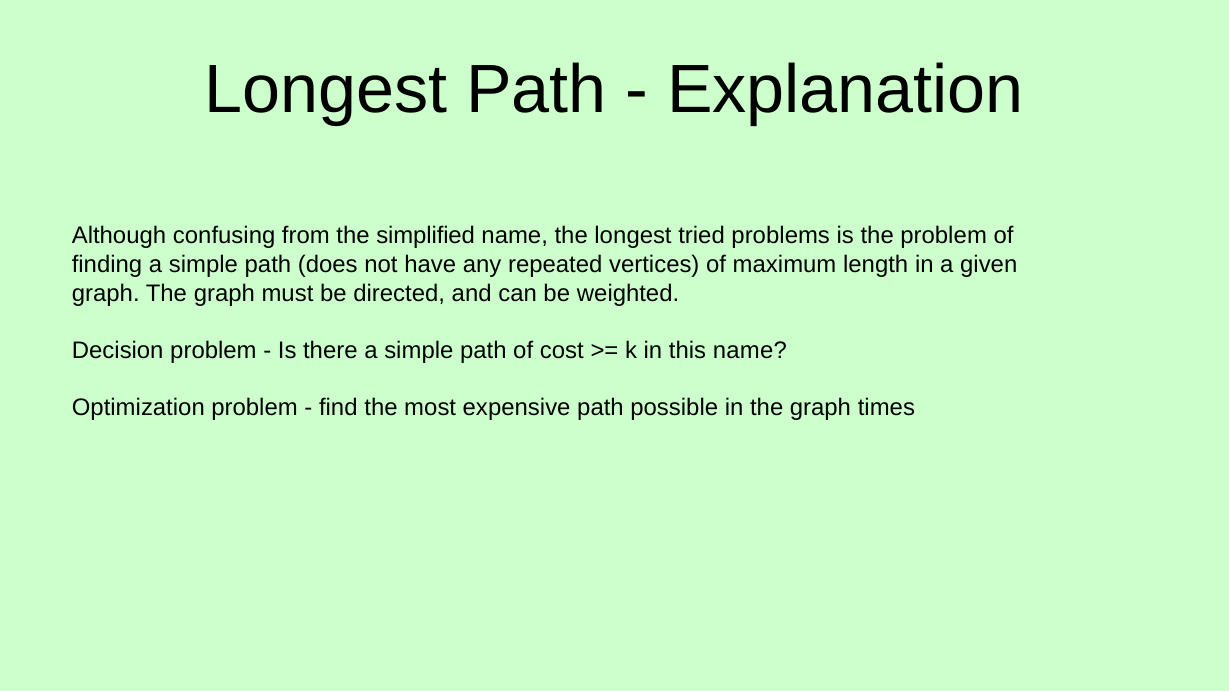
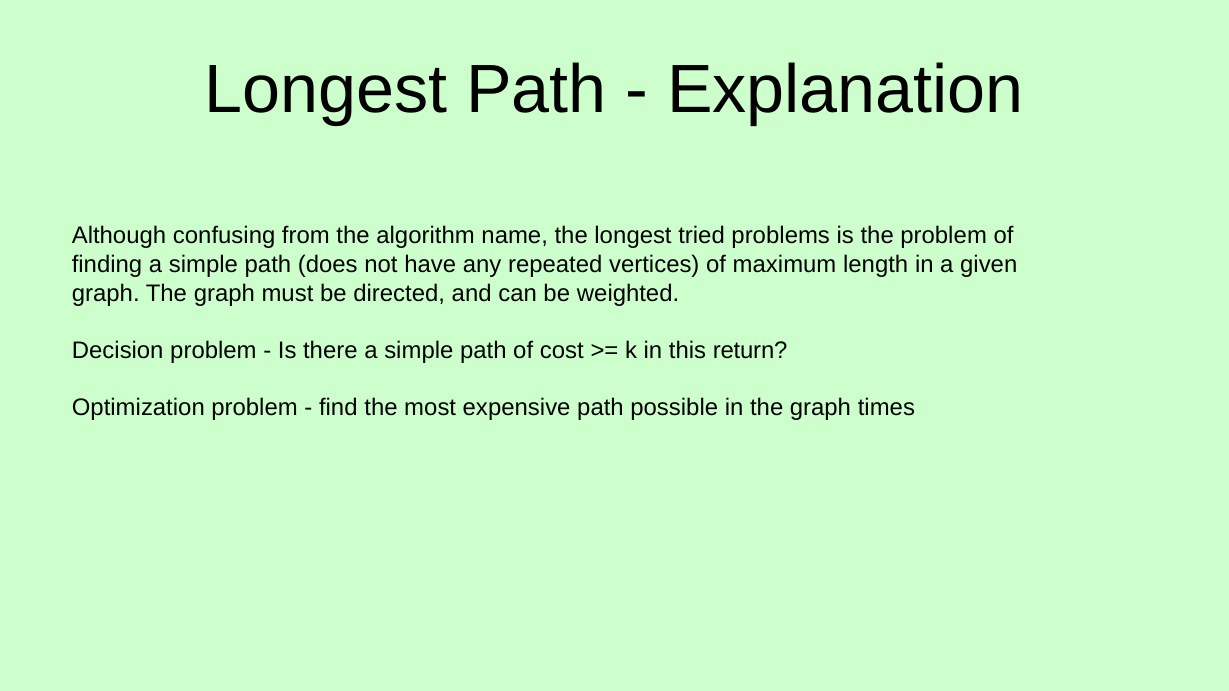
simplified: simplified -> algorithm (426, 236)
this name: name -> return (750, 351)
